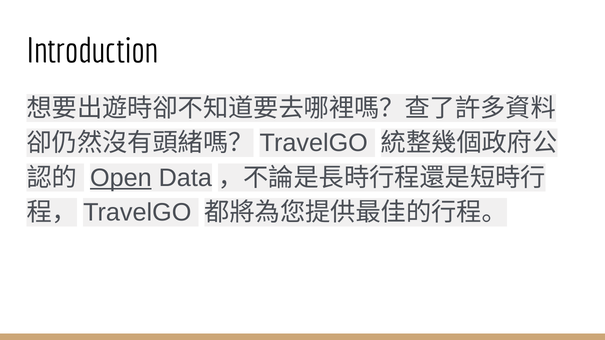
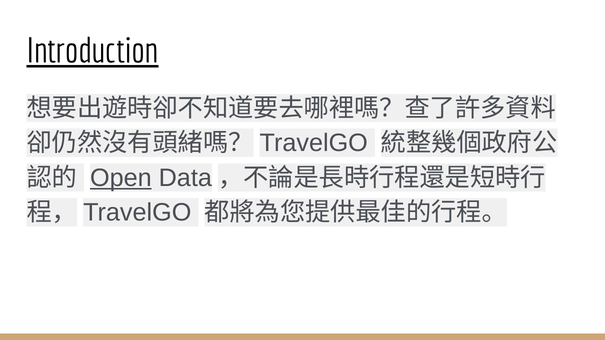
Introduction underline: none -> present (93, 51)
